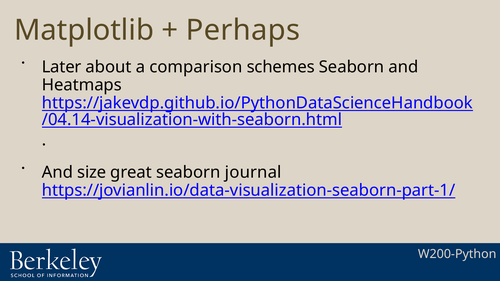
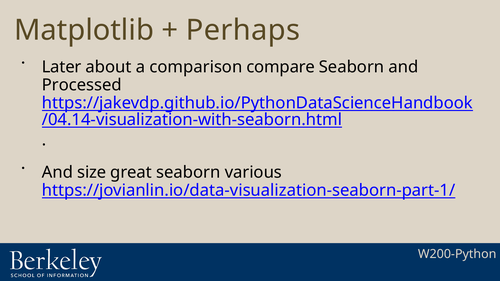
schemes: schemes -> compare (281, 67)
Heatmaps: Heatmaps -> Processed (82, 85)
journal: journal -> various (253, 172)
